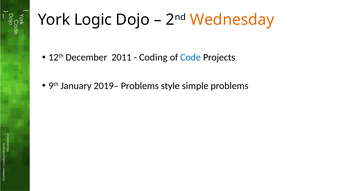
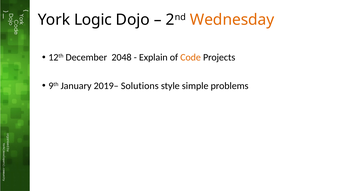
2011: 2011 -> 2048 (122, 57)
Coding: Coding -> Explain (153, 57)
Code colour: blue -> orange (191, 57)
2019– Problems: Problems -> Solutions (140, 86)
